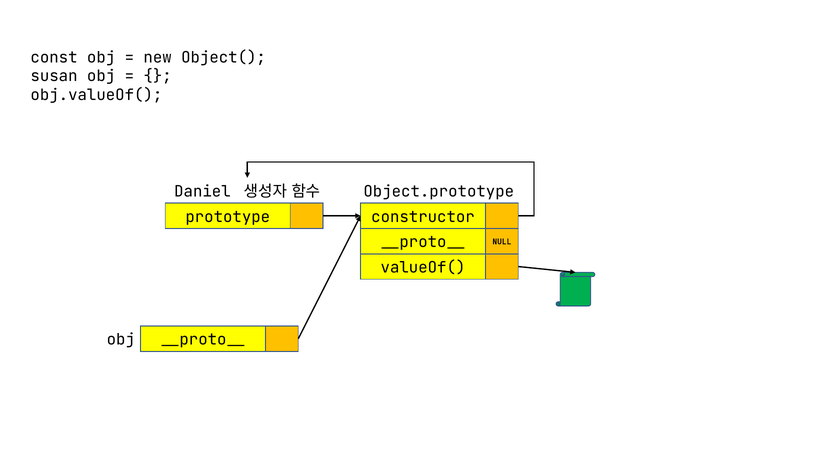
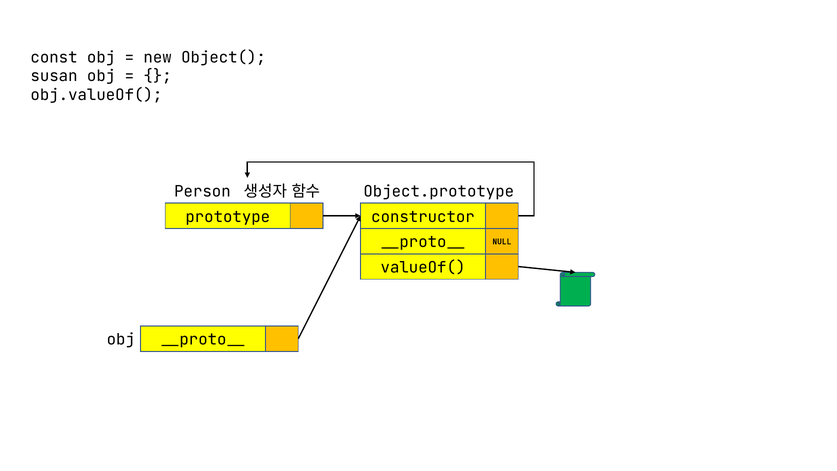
Daniel: Daniel -> Person (202, 191)
